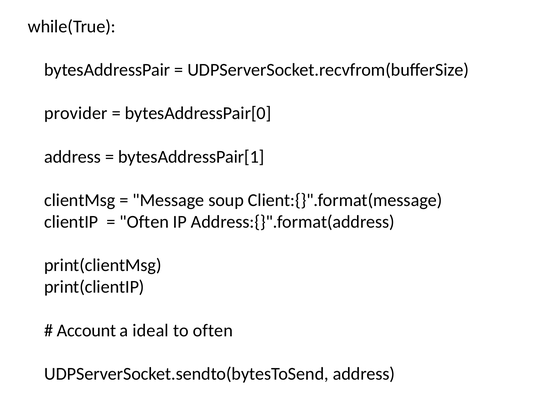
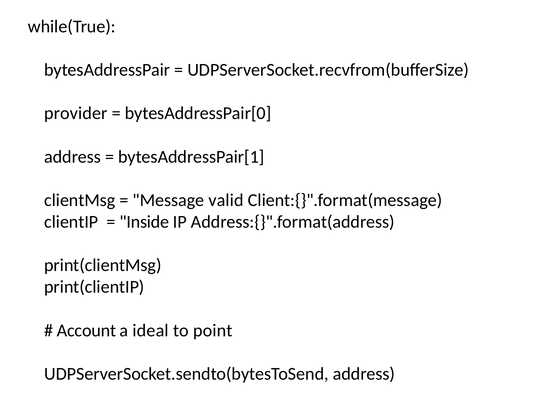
soup: soup -> valid (226, 200)
Often: Often -> Inside (144, 222)
to often: often -> point (213, 330)
